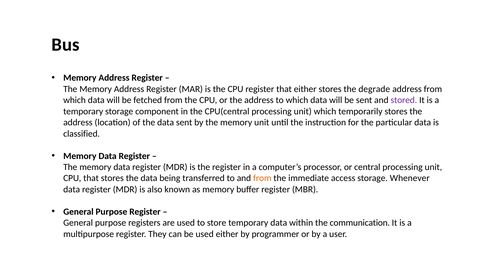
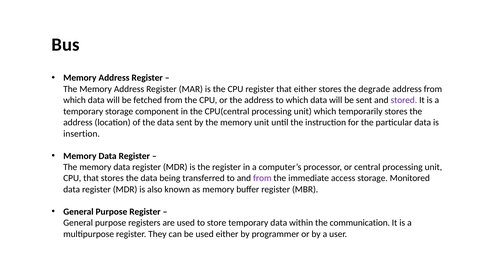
classified: classified -> insertion (82, 134)
from colour: orange -> purple (262, 179)
Whenever: Whenever -> Monitored (410, 179)
